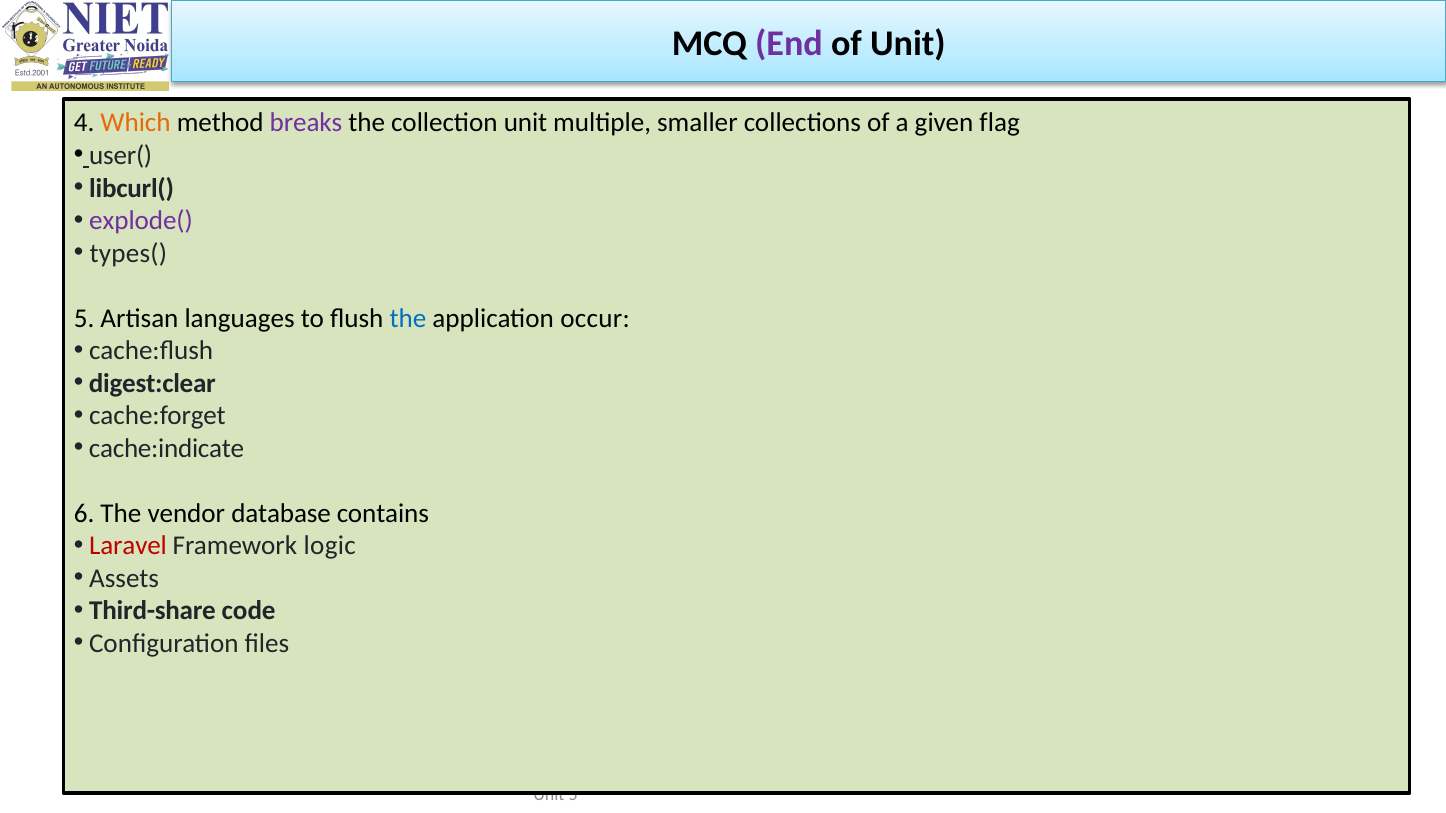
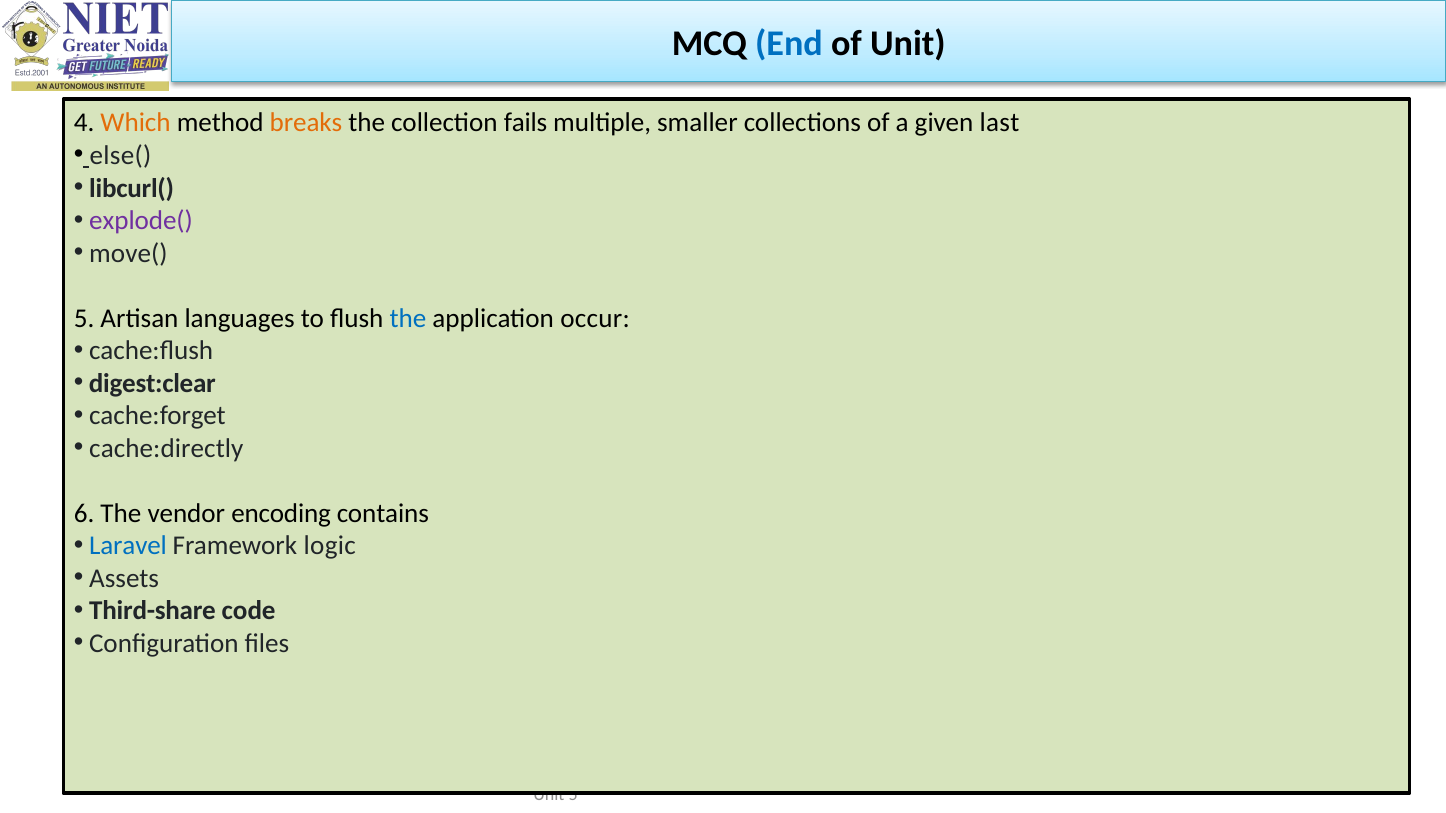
End colour: purple -> blue (789, 43)
breaks colour: purple -> orange (306, 123)
collection unit: unit -> fails (526, 123)
flag: flag -> last (1000, 123)
user(: user( -> else( (120, 155)
types(: types( -> move( (128, 253)
cache:indicate: cache:indicate -> cache:directly (166, 449)
database: database -> encoding (281, 514)
Laravel colour: red -> blue (128, 546)
